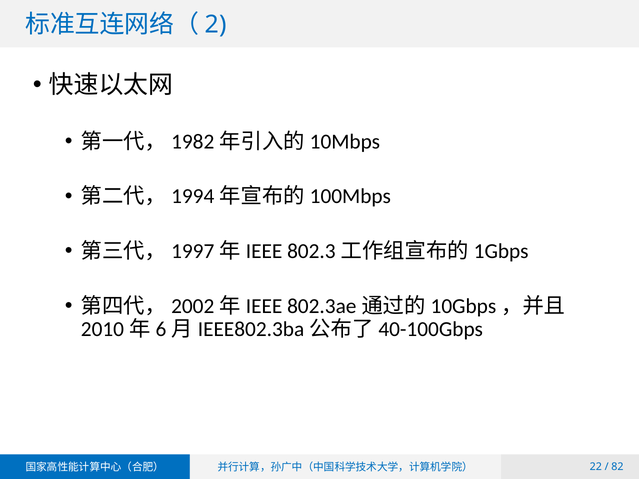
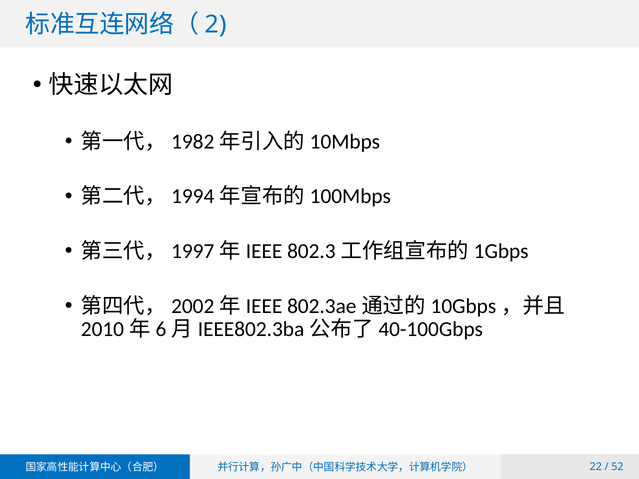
82: 82 -> 52 (617, 467)
